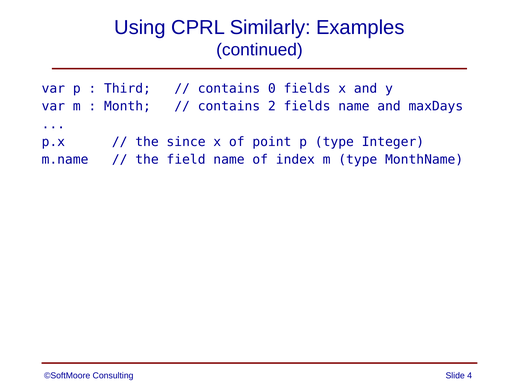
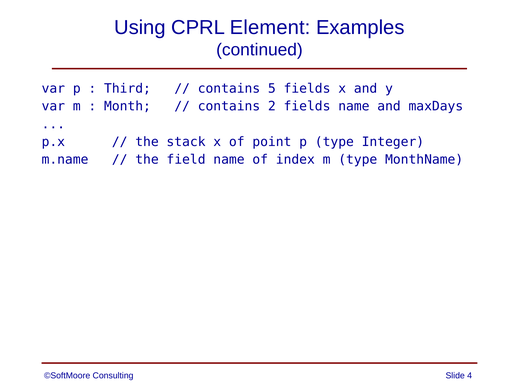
Similarly: Similarly -> Element (270, 27)
0: 0 -> 5 (272, 89)
since: since -> stack (186, 142)
